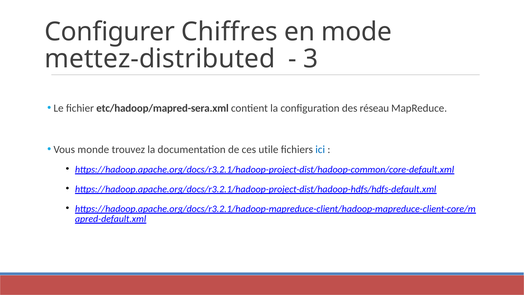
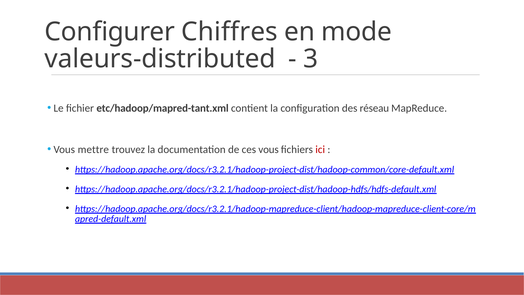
mettez-distributed: mettez-distributed -> valeurs-distributed (160, 59)
etc/hadoop/mapred-sera.xml: etc/hadoop/mapred-sera.xml -> etc/hadoop/mapred-tant.xml (163, 108)
monde: monde -> mettre (93, 150)
ces utile: utile -> vous (269, 150)
ici colour: blue -> red (320, 150)
